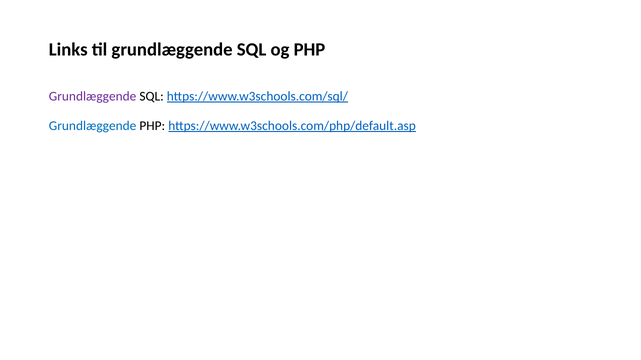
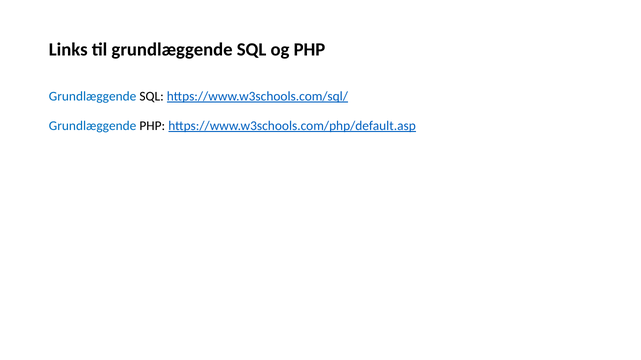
Grundlæggende colour: purple -> blue (93, 96)
